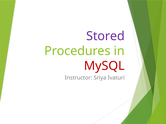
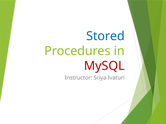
Stored colour: purple -> blue (105, 36)
